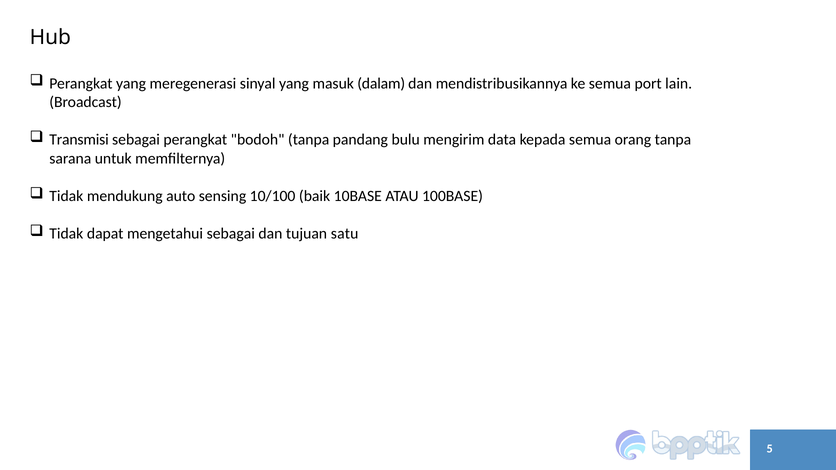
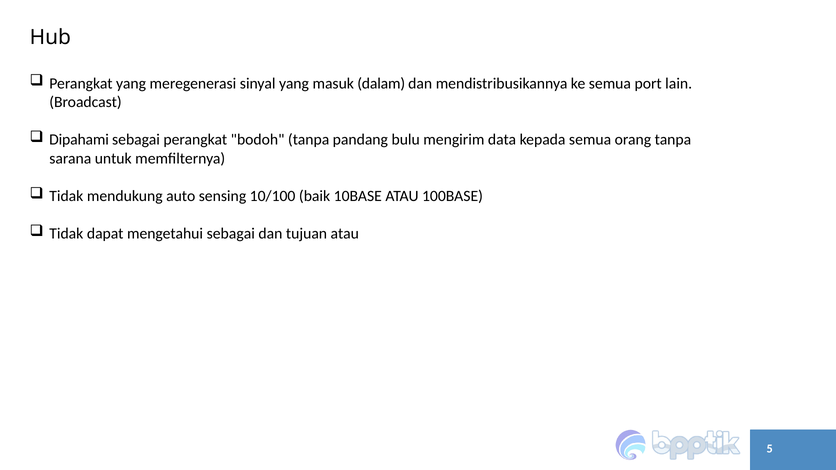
Transmisi: Transmisi -> Dipahami (79, 140)
tujuan satu: satu -> atau (345, 234)
